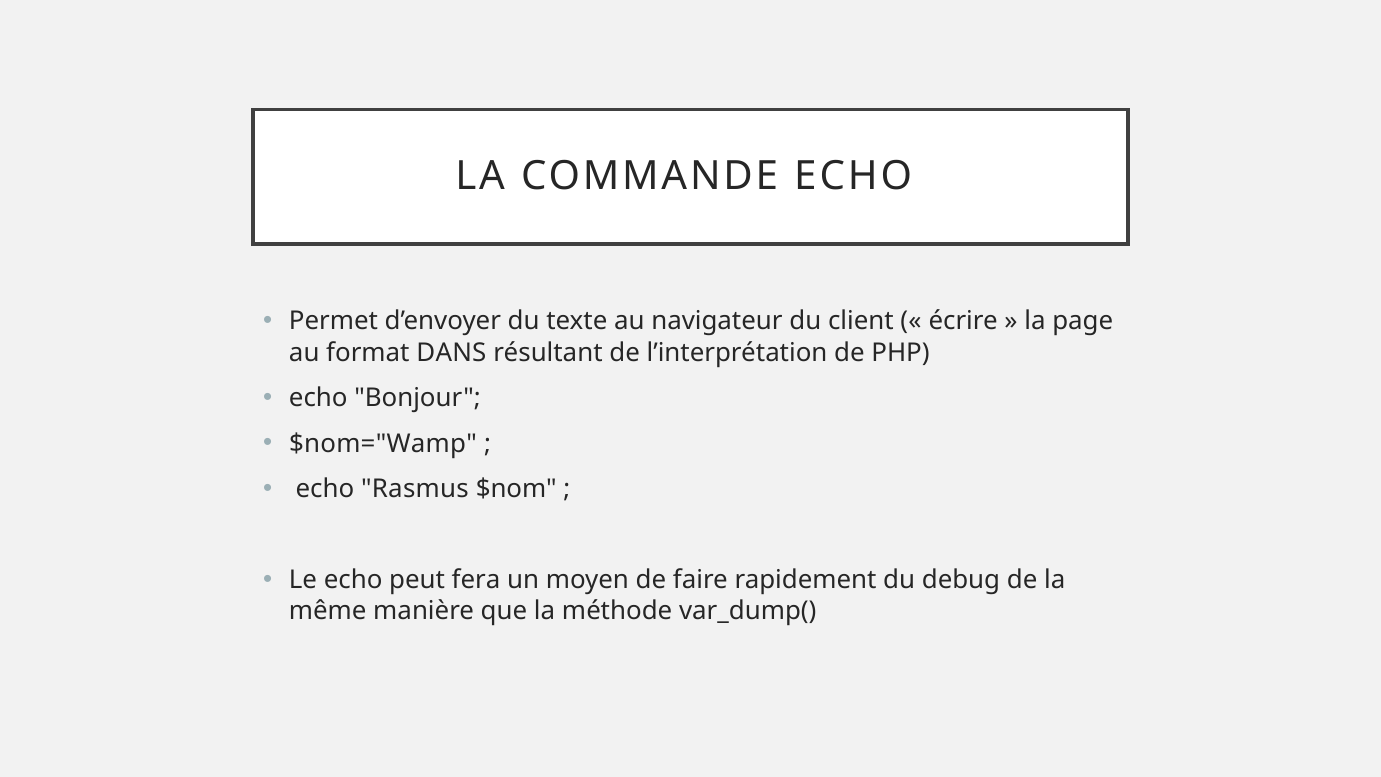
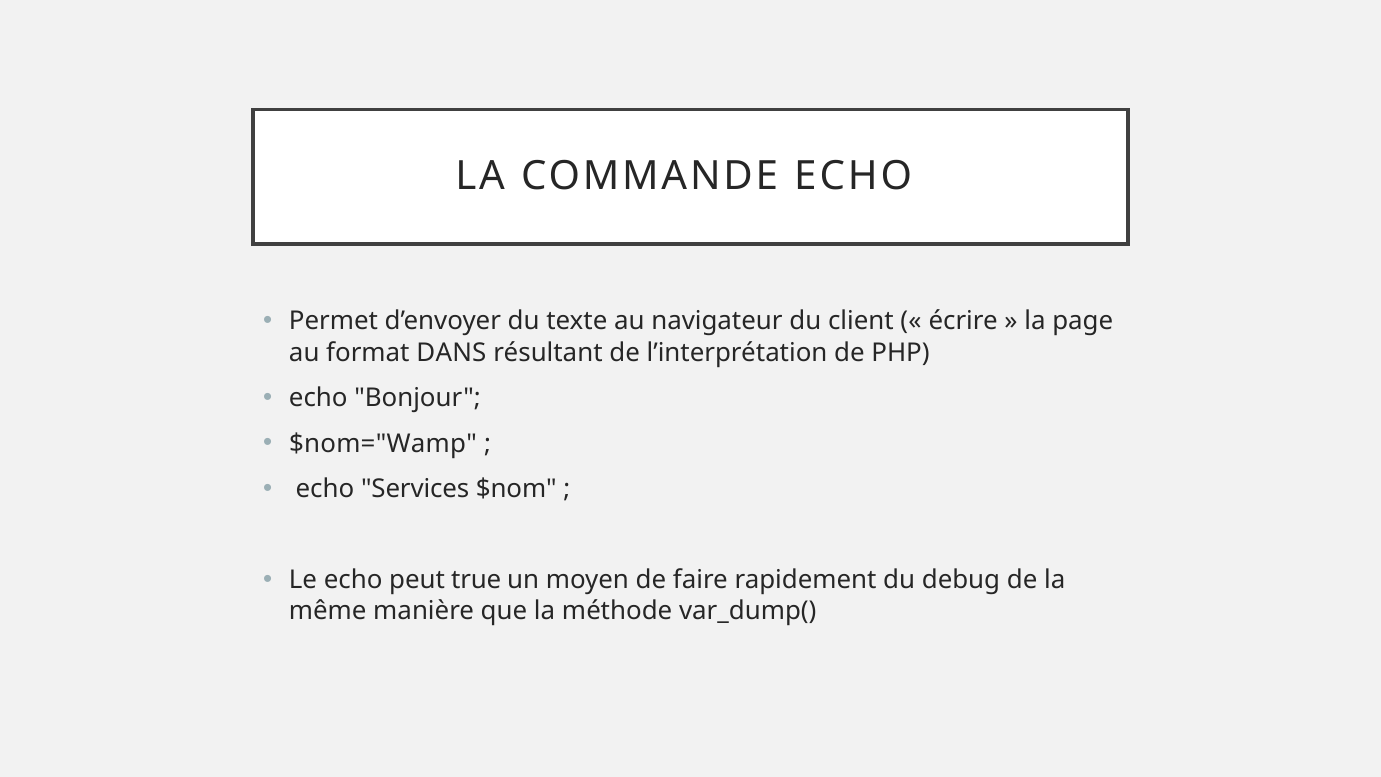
Rasmus: Rasmus -> Services (415, 489)
fera: fera -> true (476, 580)
